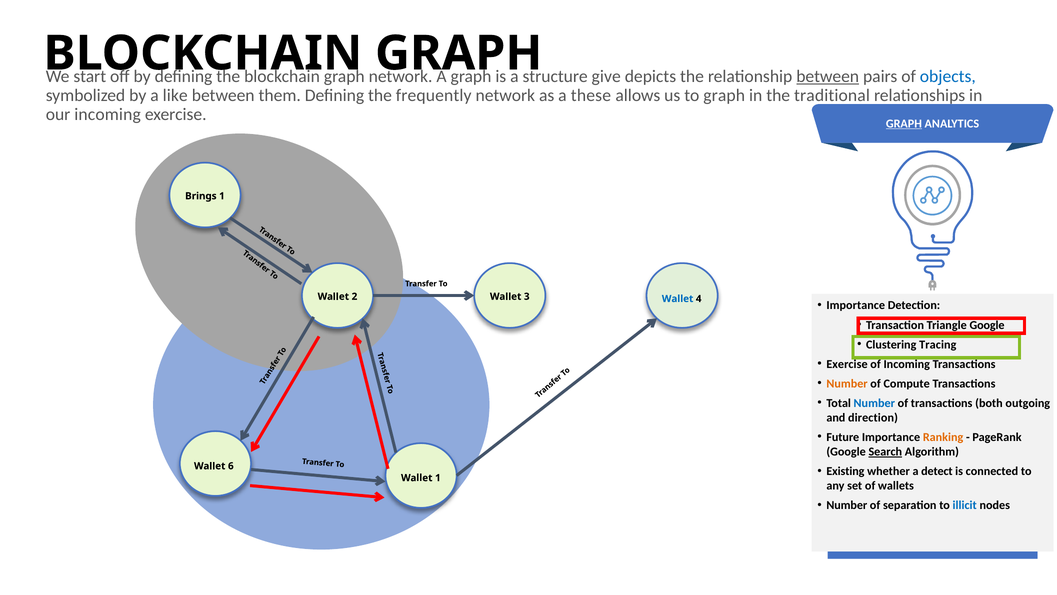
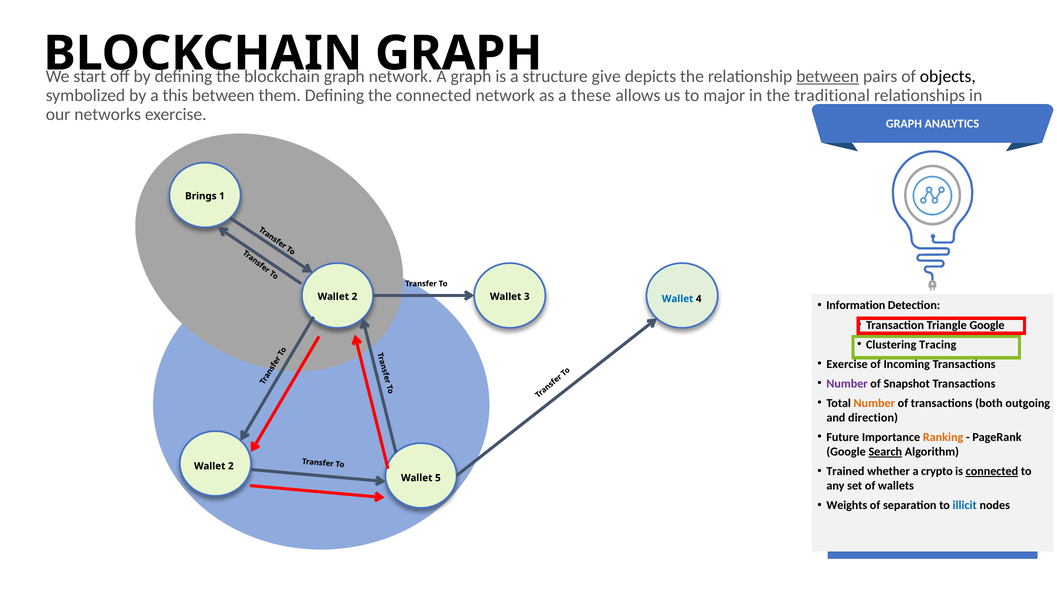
objects colour: blue -> black (948, 77)
like: like -> this (175, 96)
the frequently: frequently -> connected (434, 96)
to graph: graph -> major (724, 96)
our incoming: incoming -> networks (108, 115)
GRAPH underline: present -> none (904, 124)
Importance: Importance -> Information (856, 305)
Number colour: orange -> purple (847, 383)
Compute: Compute -> Snapshot (907, 383)
Number colour: blue -> orange (874, 403)
6: 6 -> 2 (231, 466)
Existing: Existing -> Trained (845, 471)
detect: detect -> crypto (937, 471)
connected underline: none -> present (992, 471)
Wallet 1: 1 -> 5 (438, 478)
Number: Number -> Weights (847, 505)
